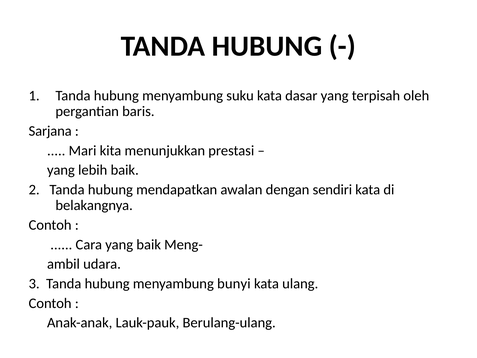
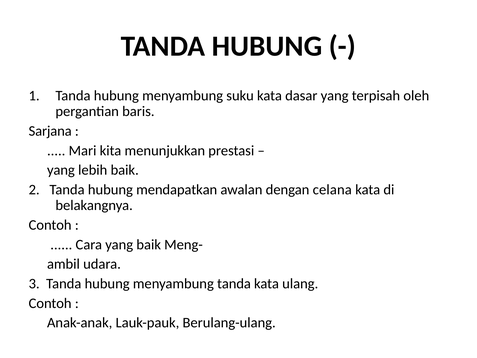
sendiri: sendiri -> celana (332, 190)
menyambung bunyi: bunyi -> tanda (234, 283)
